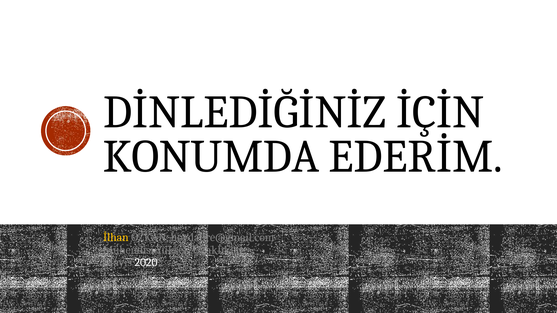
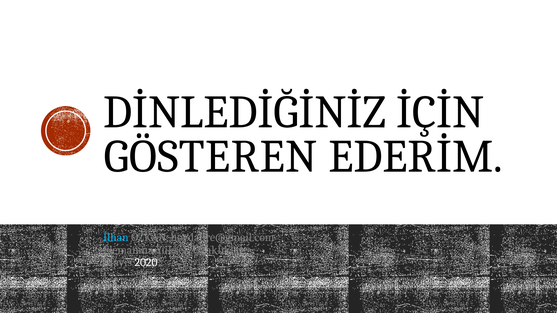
KONUMDA: KONUMDA -> GÖSTEREN (211, 157)
İlhan colour: yellow -> light blue (116, 238)
Mühendisi: Mühendisi -> Elemanına (128, 250)
